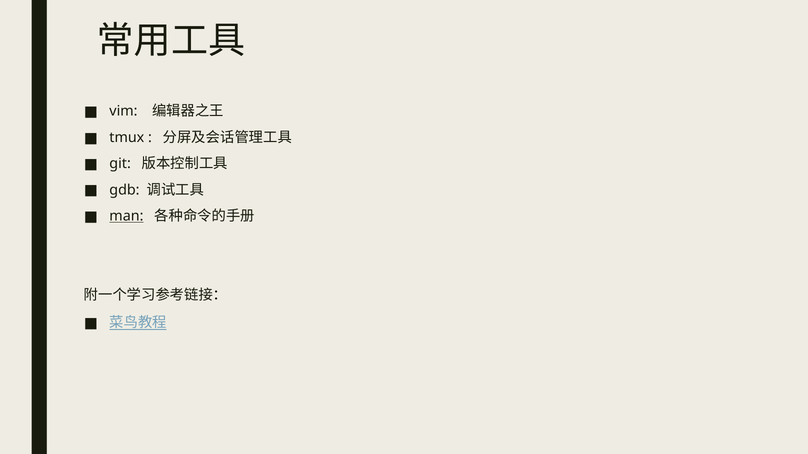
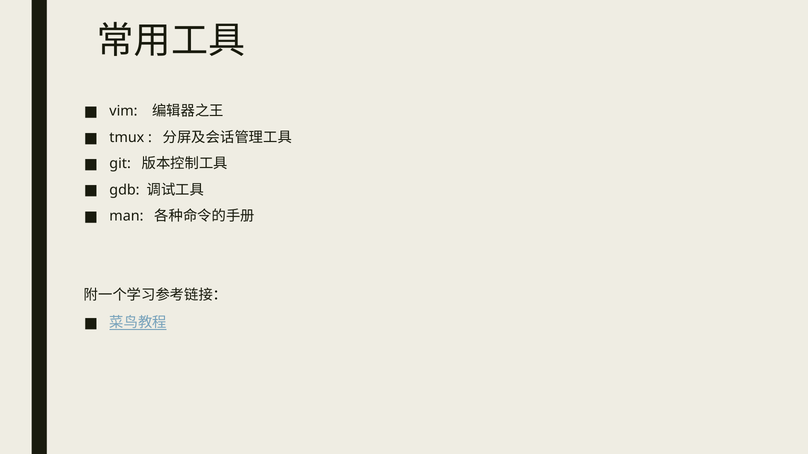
man underline: present -> none (126, 216)
